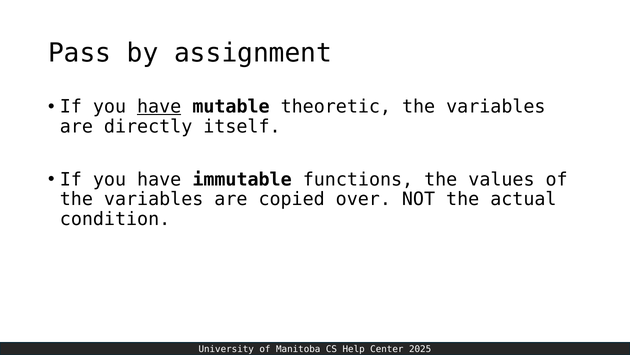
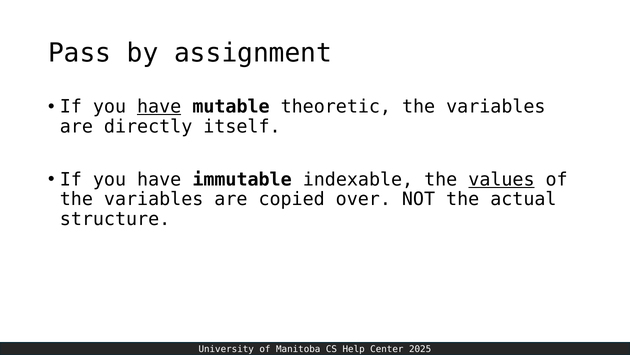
functions: functions -> indexable (358, 179)
values underline: none -> present (501, 179)
condition: condition -> structure (115, 219)
